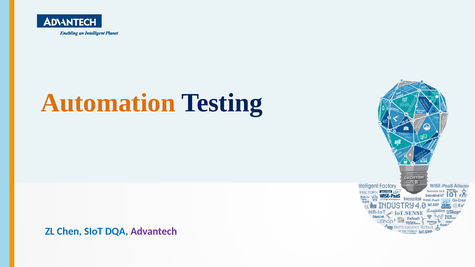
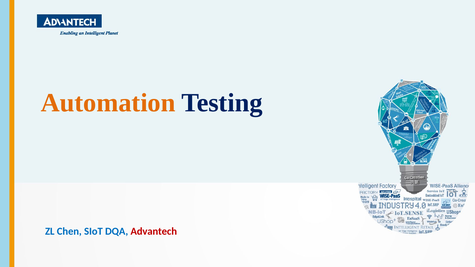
Advantech colour: purple -> red (154, 231)
